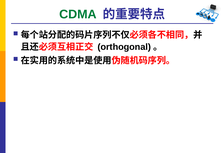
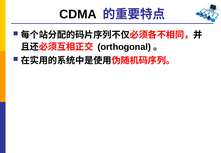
CDMA colour: green -> black (78, 14)
